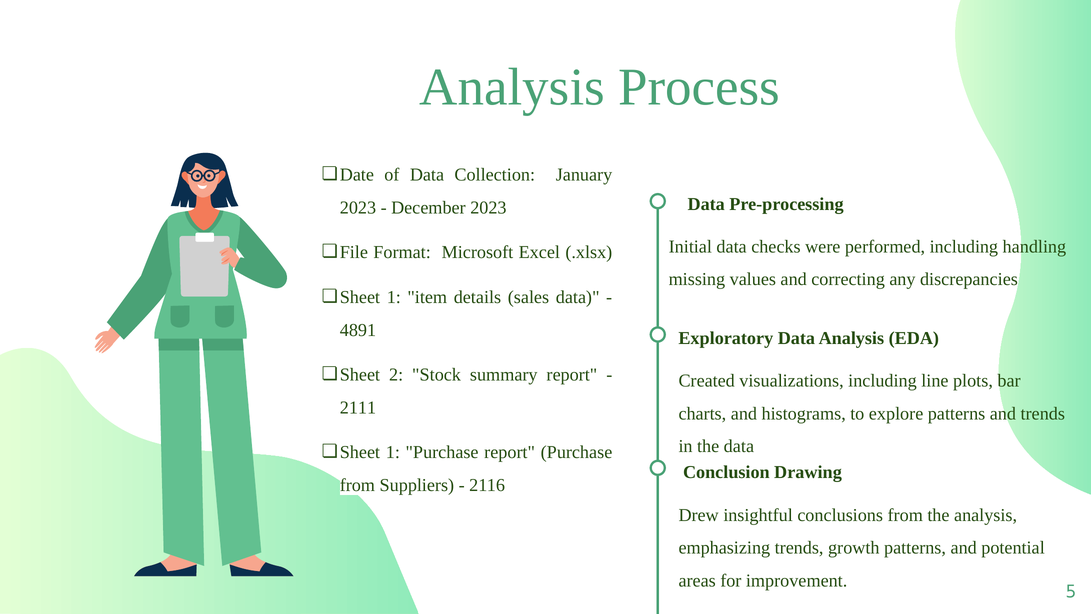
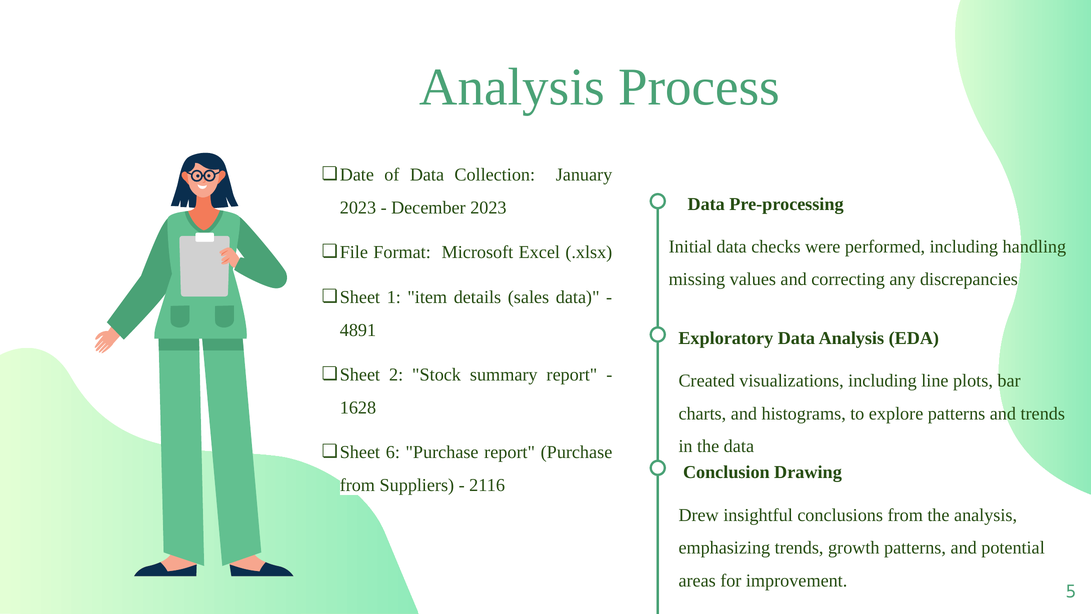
2111: 2111 -> 1628 (358, 407)
1: 1 -> 6 (393, 452)
